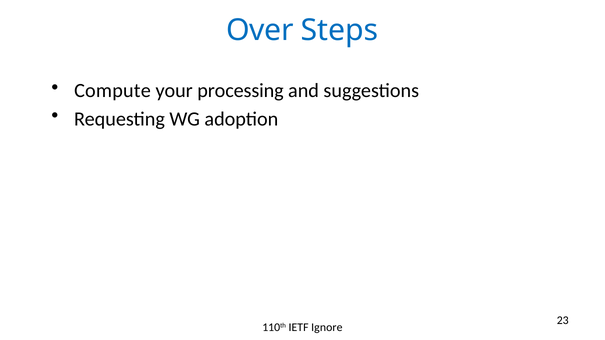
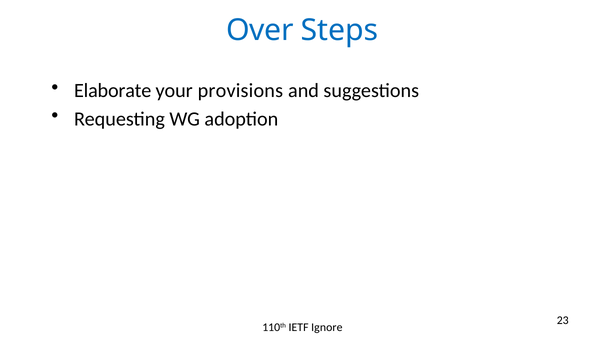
Compute: Compute -> Elaborate (113, 91)
processing: processing -> provisions (240, 91)
